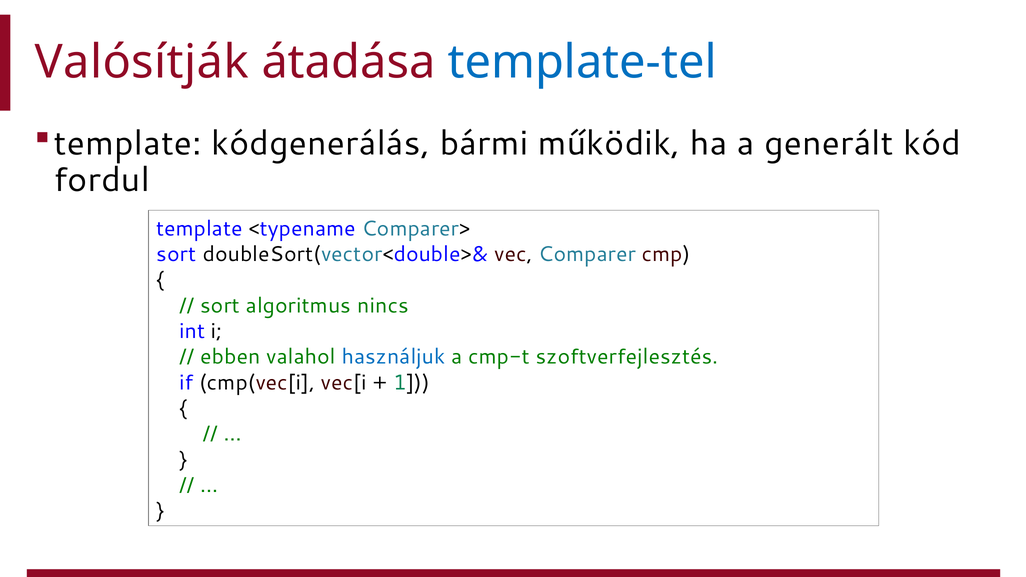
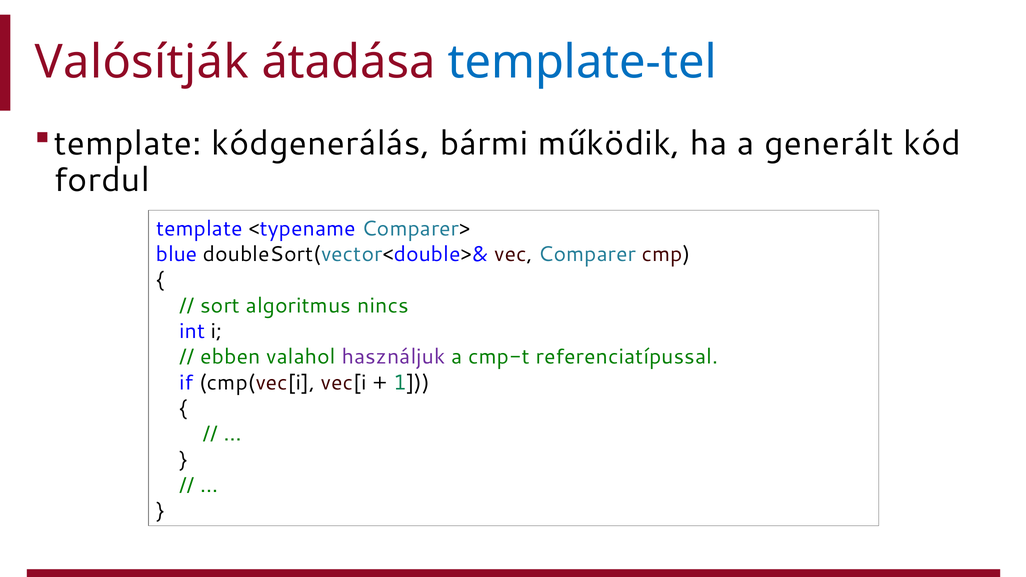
sort: sort -> blue (177, 254)
használjuk colour: blue -> purple (394, 357)
szoftverfejlesztés: szoftverfejlesztés -> referenciatípussal (627, 357)
